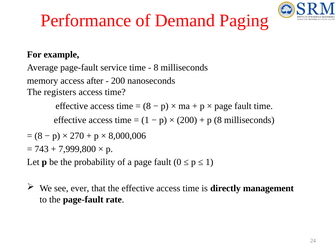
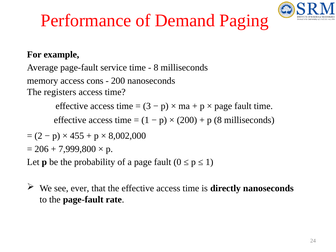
after: after -> cons (95, 81)
8: 8 -> 3 (147, 106)
8: 8 -> 2 (38, 136)
270: 270 -> 455 (77, 136)
8,000,006: 8,000,006 -> 8,002,000 (127, 136)
743: 743 -> 206 (42, 149)
directly management: management -> nanoseconds (268, 188)
